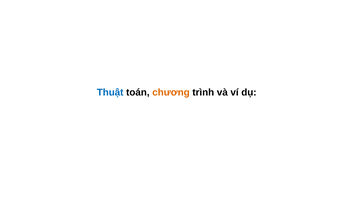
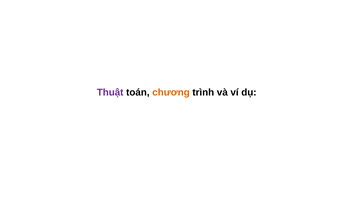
Thuật colour: blue -> purple (110, 92)
